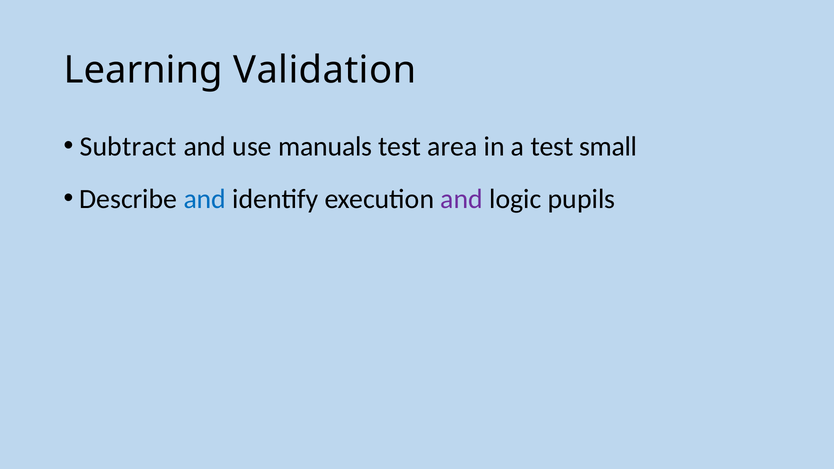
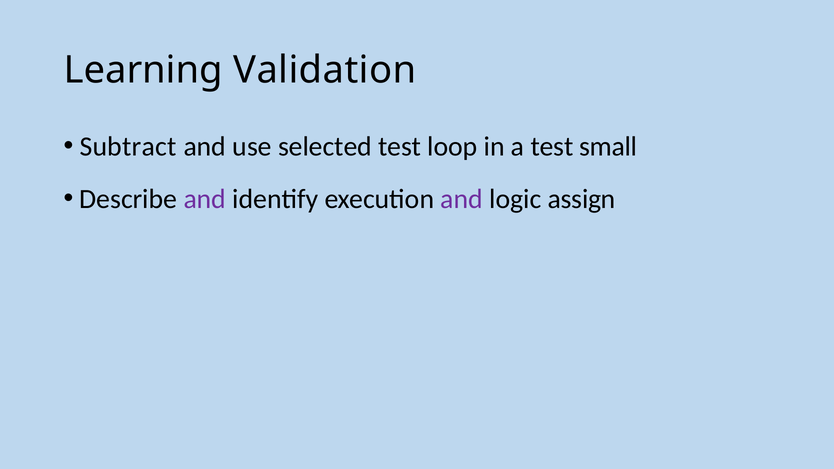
manuals: manuals -> selected (325, 147)
area: area -> loop (452, 147)
and colour: blue -> purple (205, 199)
pupils: pupils -> assign (582, 199)
